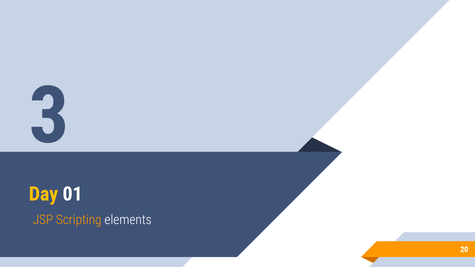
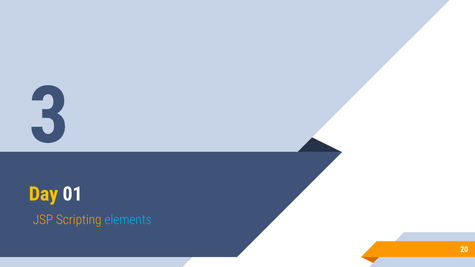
elements colour: white -> light blue (128, 220)
